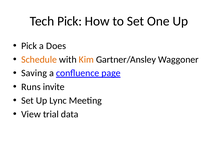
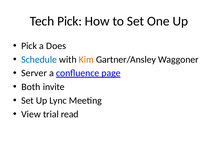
Schedule colour: orange -> blue (39, 59)
Saving: Saving -> Server (34, 73)
Runs: Runs -> Both (31, 87)
data: data -> read (70, 114)
